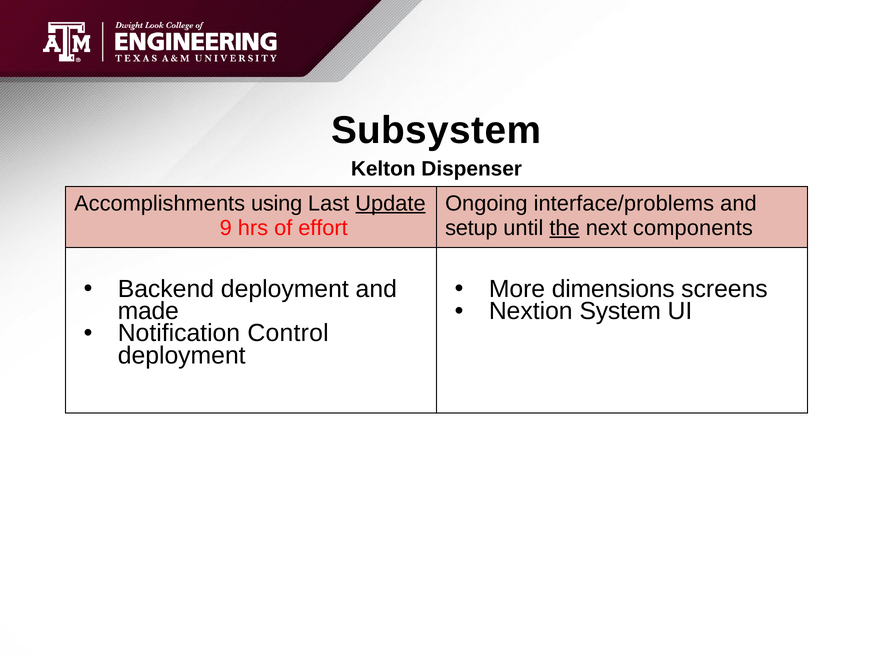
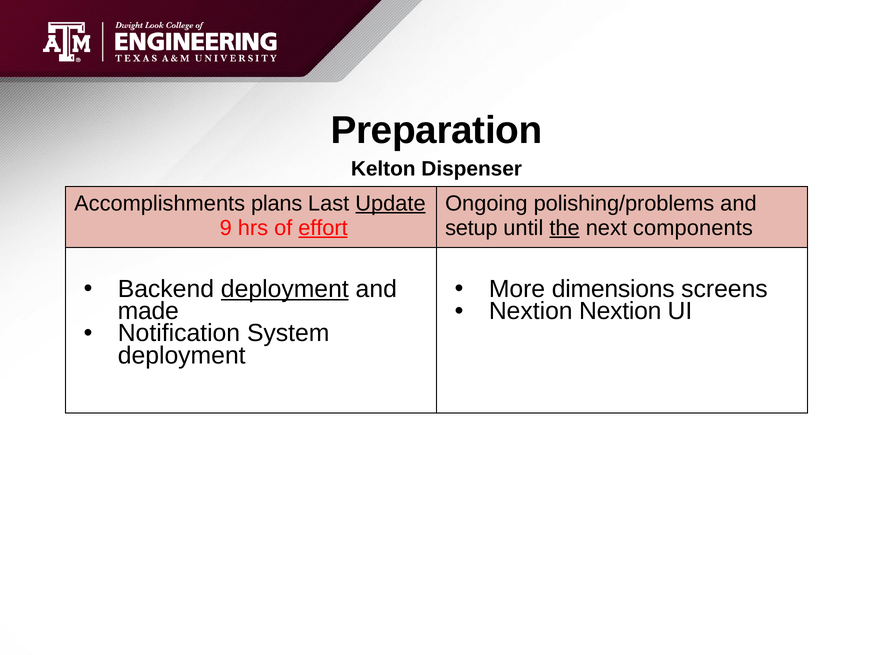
Subsystem: Subsystem -> Preparation (437, 130)
using: using -> plans (277, 203)
interface/problems: interface/problems -> polishing/problems (624, 203)
effort underline: none -> present (323, 228)
deployment underline: none -> present (285, 289)
Nextion System: System -> Nextion (620, 311)
Control: Control -> System (288, 333)
